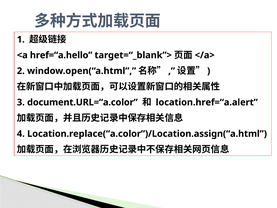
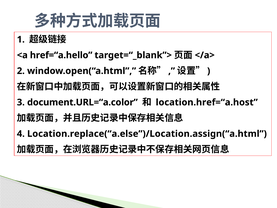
location.href=“a.alert: location.href=“a.alert -> location.href=“a.host (207, 102)
Location.replace(“a.color”)/Location.assign(“a.html: Location.replace(“a.color”)/Location.assign(“a.html -> Location.replace(“a.else”)/Location.assign(“a.html (147, 134)
